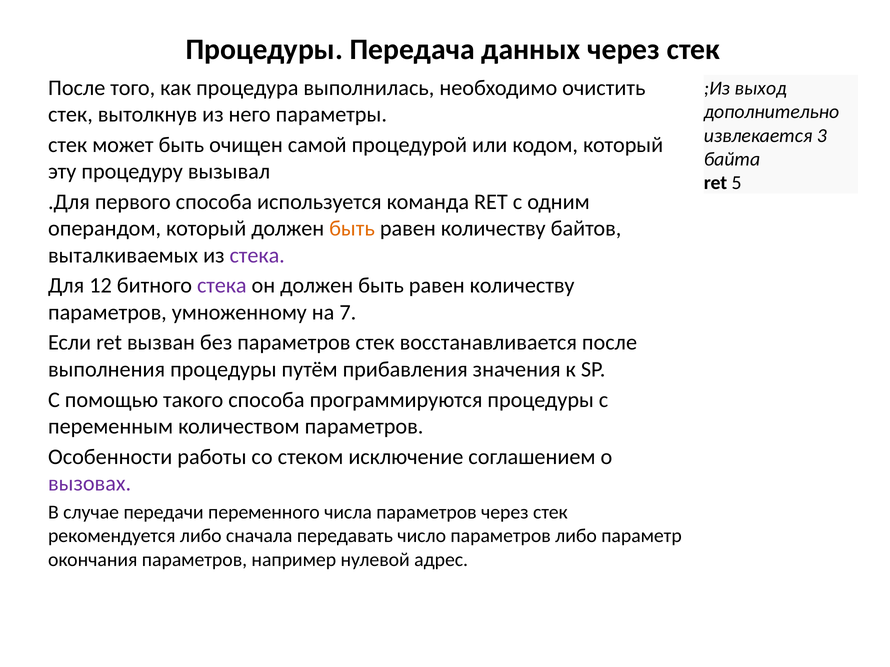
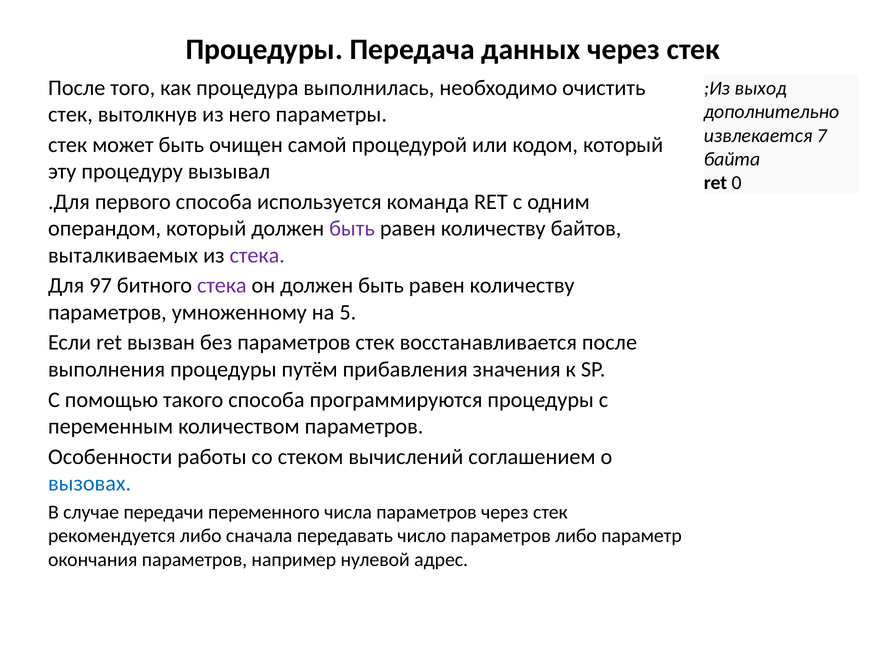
3: 3 -> 7 (822, 136)
5: 5 -> 0 (737, 183)
быть colour: orange -> purple (352, 229)
12: 12 -> 97 (101, 286)
7: 7 -> 5 (348, 312)
исключение: исключение -> вычислений (406, 457)
вызовах colour: purple -> blue (90, 484)
